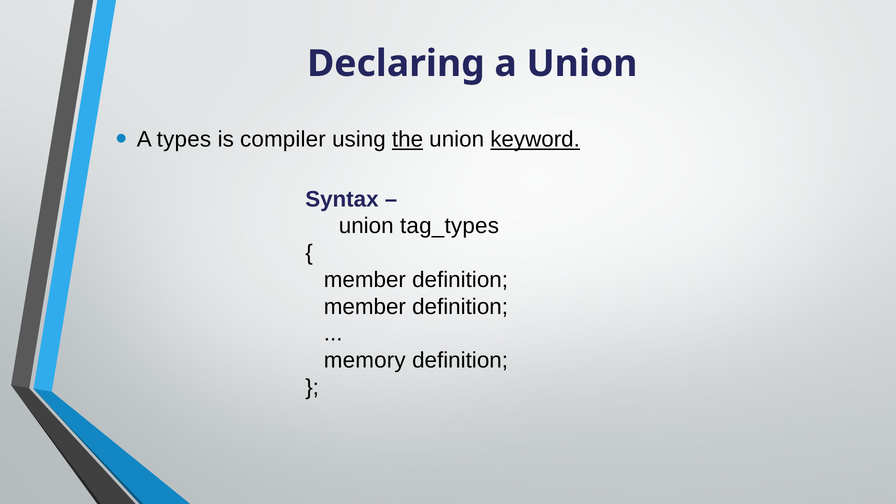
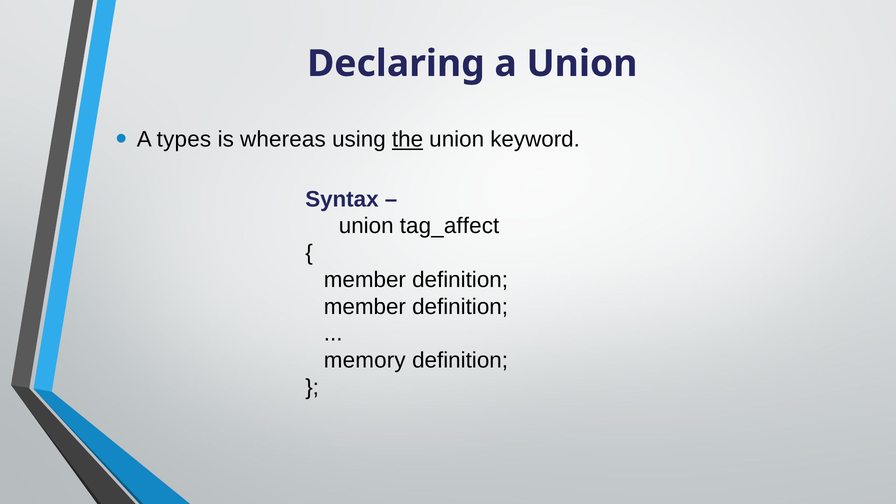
compiler: compiler -> whereas (283, 139)
keyword underline: present -> none (535, 139)
tag_types: tag_types -> tag_affect (450, 226)
